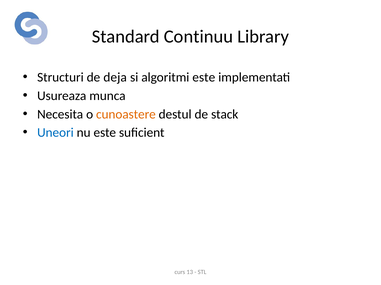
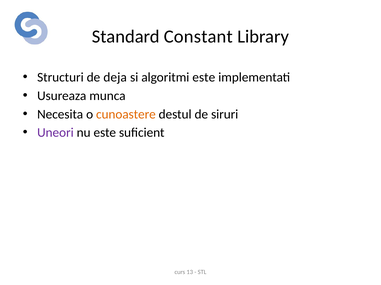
Continuu: Continuu -> Constant (198, 37)
stack: stack -> siruri (225, 114)
Uneori colour: blue -> purple (55, 133)
